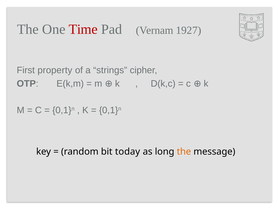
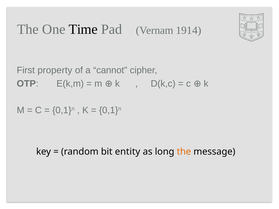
Time colour: red -> black (83, 29)
1927: 1927 -> 1914 (189, 30)
strings: strings -> cannot (110, 70)
today: today -> entity (128, 152)
